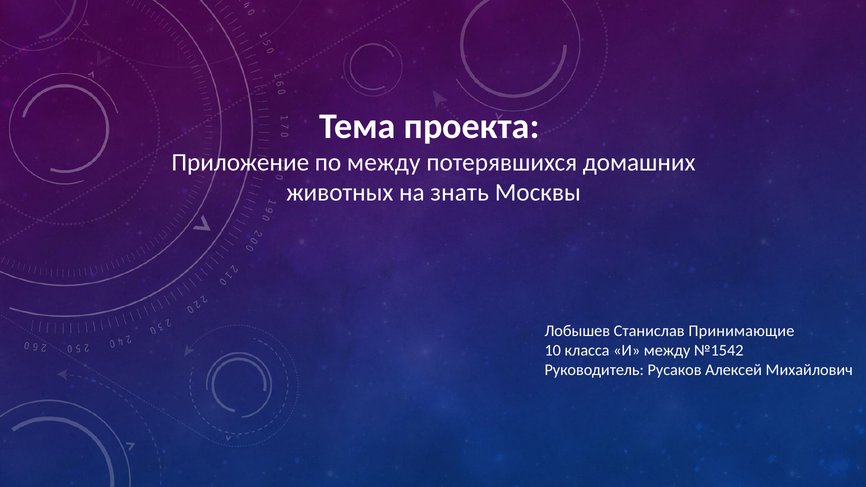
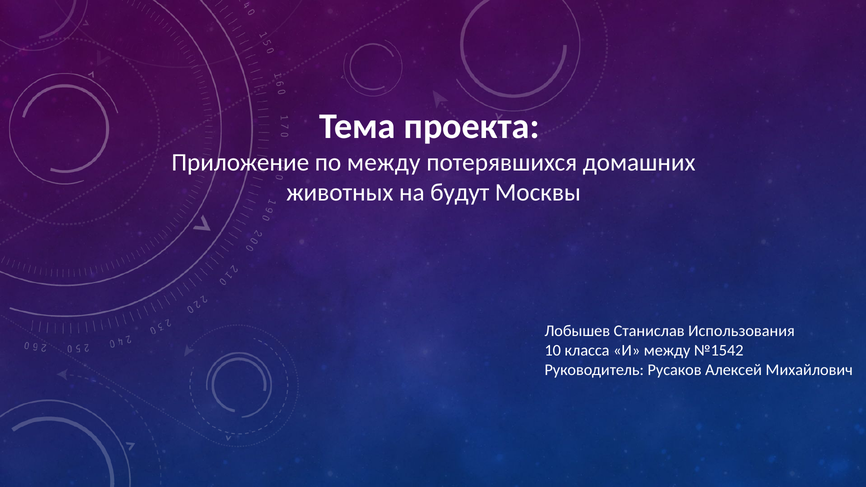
знать: знать -> будут (460, 193)
Принимающие: Принимающие -> Использования (741, 331)
